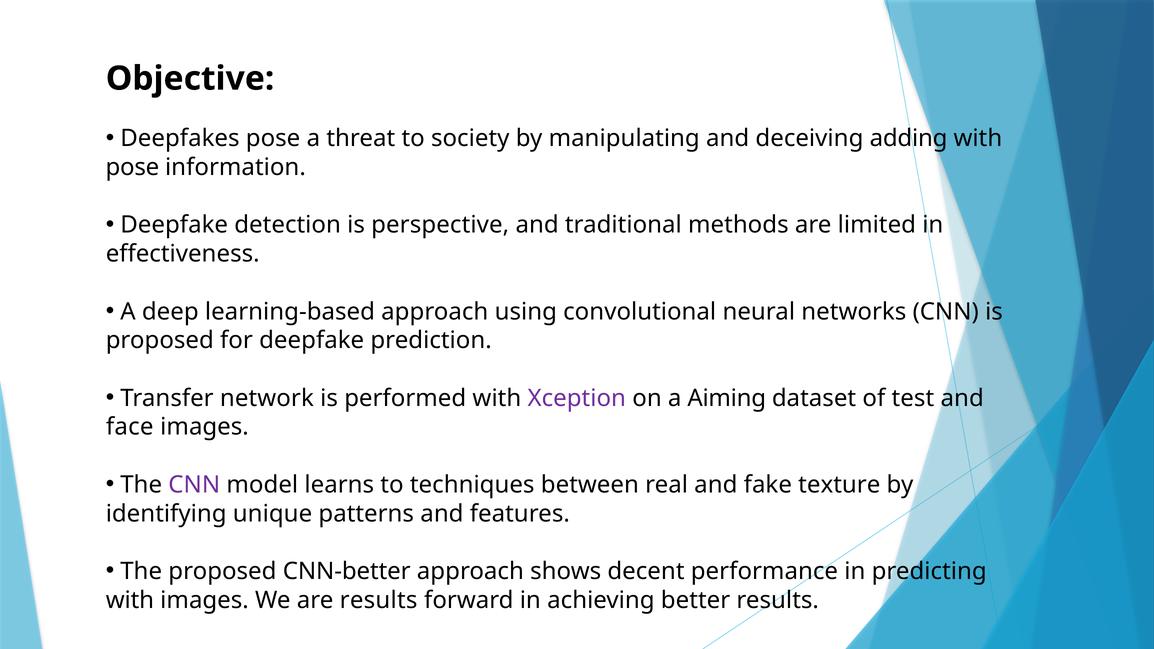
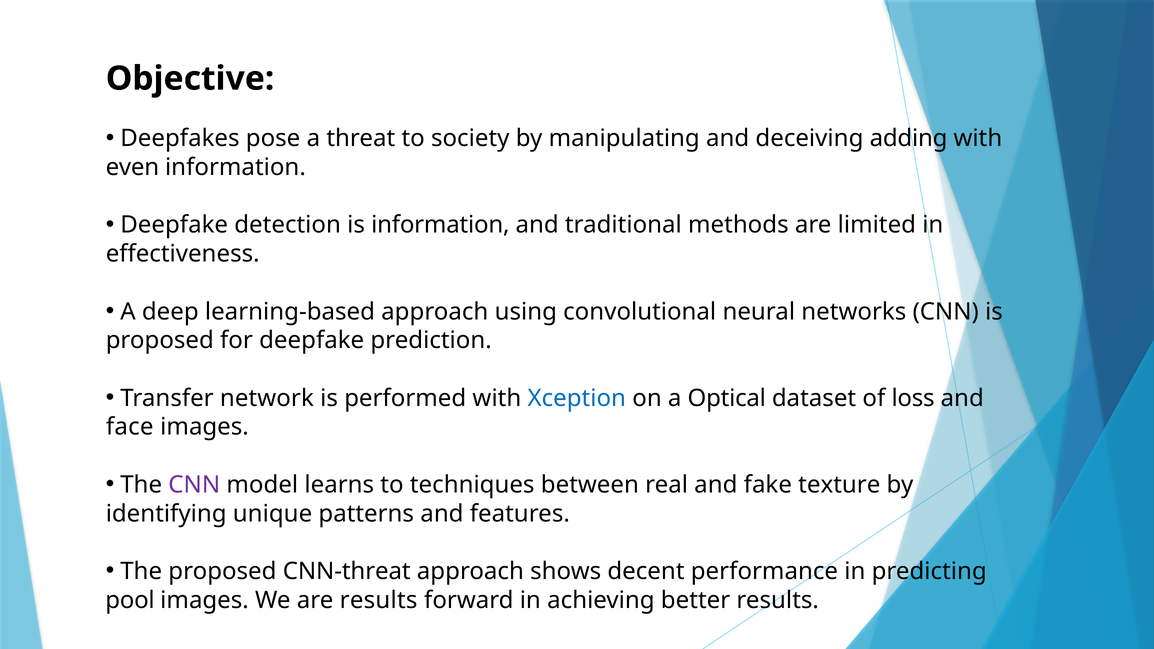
pose: pose -> even (132, 167)
is perspective: perspective -> information (440, 225)
Xception colour: purple -> blue (577, 398)
Aiming: Aiming -> Optical (727, 398)
test: test -> loss (913, 398)
CNN-better: CNN-better -> CNN-threat (347, 571)
with: with -> pool (130, 600)
